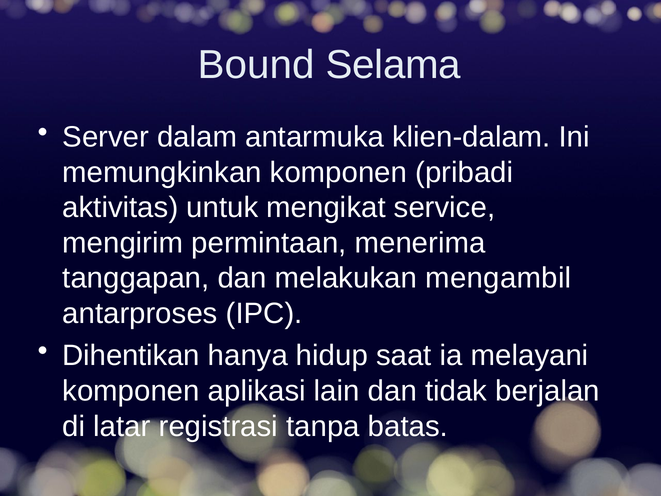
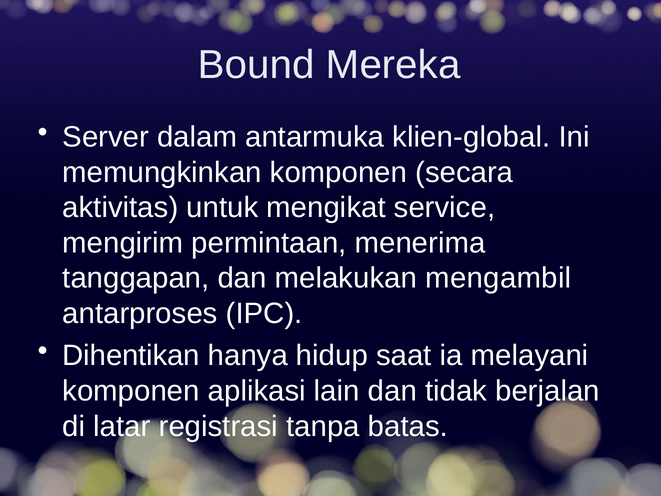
Selama: Selama -> Mereka (393, 65)
klien-dalam: klien-dalam -> klien-global (471, 137)
pribadi: pribadi -> secara (464, 172)
